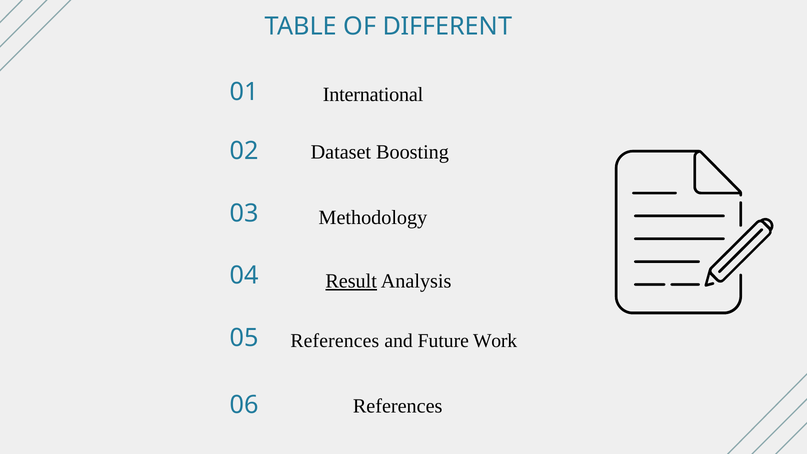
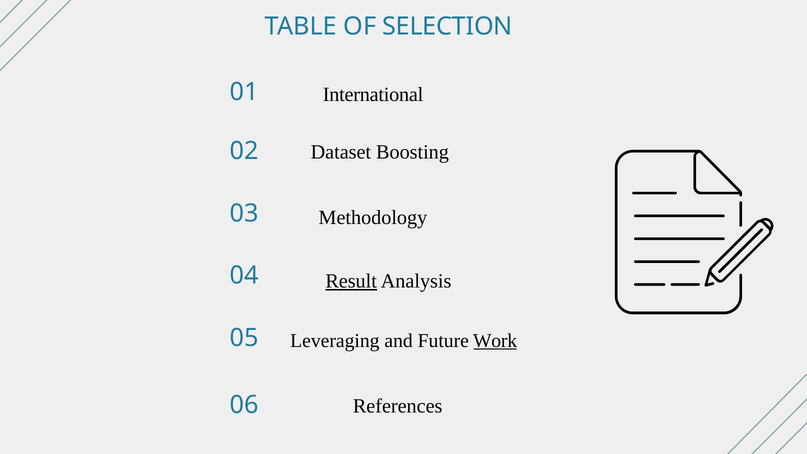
DIFFERENT: DIFFERENT -> SELECTION (447, 27)
References: References -> Leveraging (335, 341)
Work underline: none -> present (495, 341)
